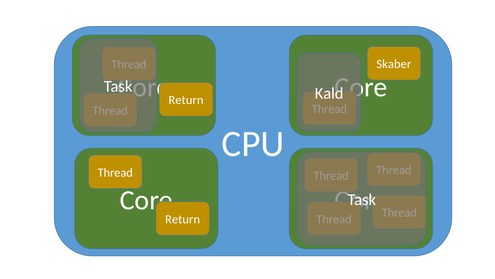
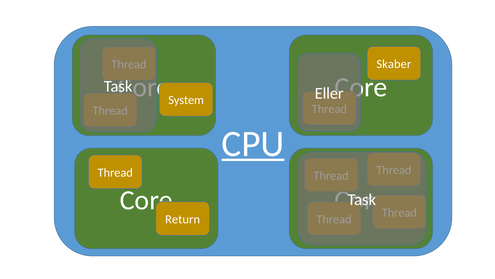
Kald: Kald -> Eller (329, 93)
Return: Return -> System (186, 100)
CPU underline: none -> present (253, 143)
